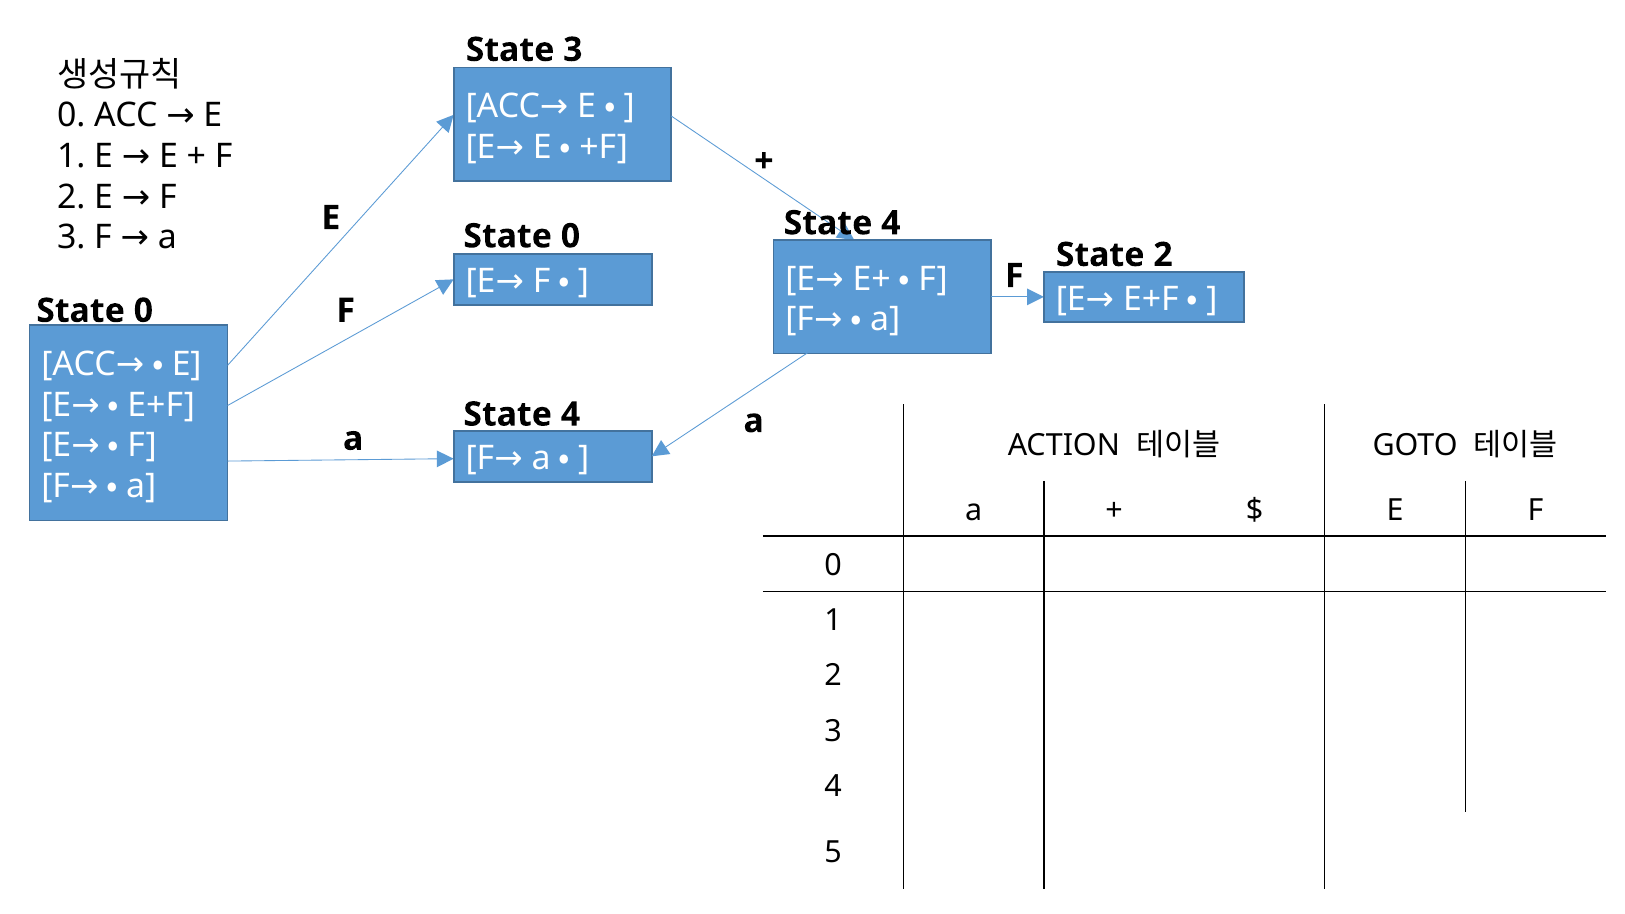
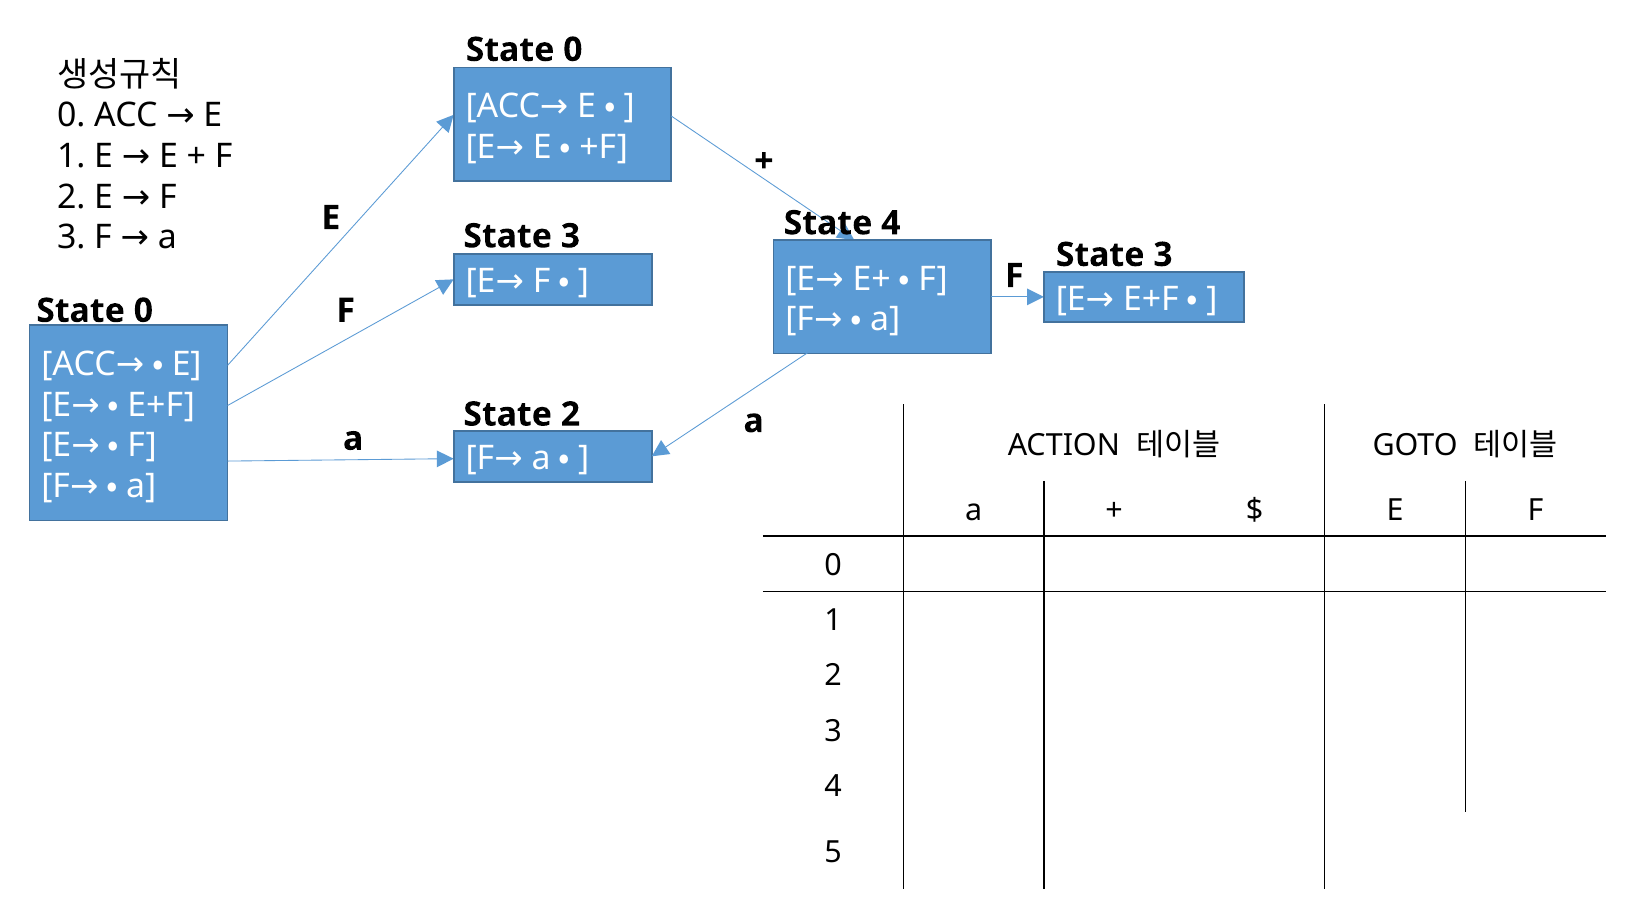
3: 3 -> 0 (573, 50)
0: 0 -> 3 (570, 236)
2: 2 -> 3 (1163, 255)
4: 4 -> 2 (570, 414)
